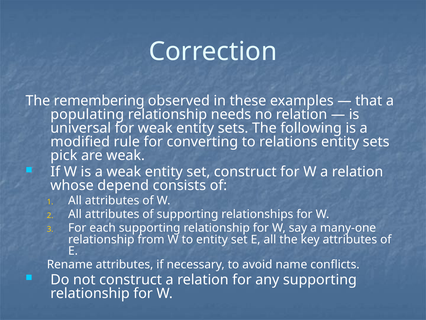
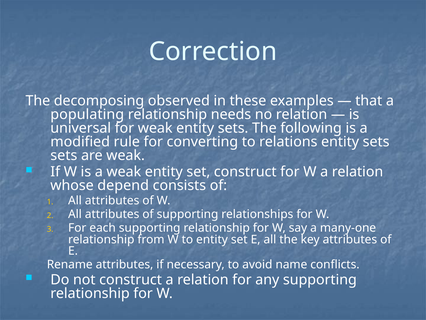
remembering: remembering -> decomposing (99, 101)
pick: pick -> sets (64, 155)
